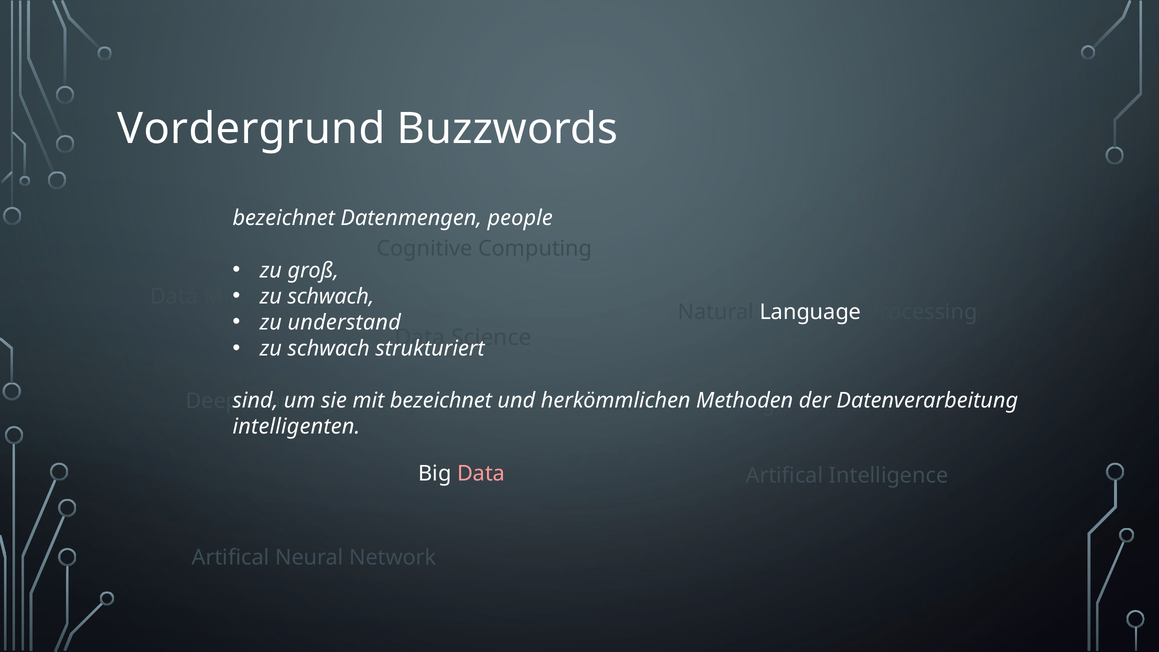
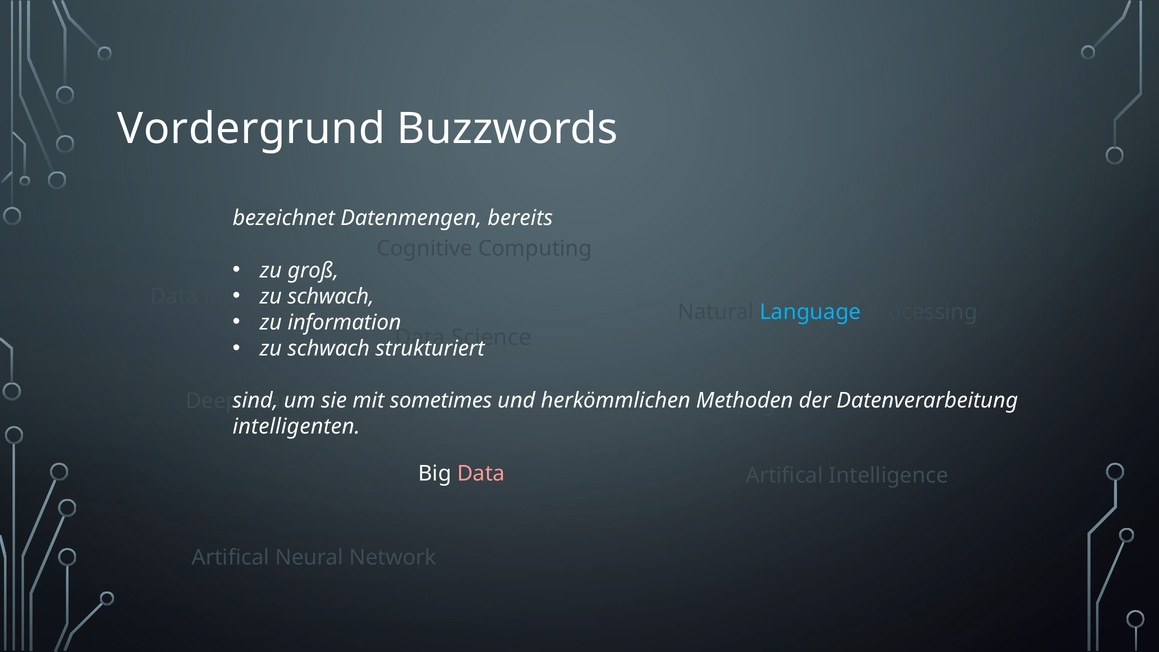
people: people -> bereits (520, 218)
Language colour: white -> light blue (810, 312)
understand: understand -> information (344, 322)
mit bezeichnet: bezeichnet -> sometimes (441, 401)
